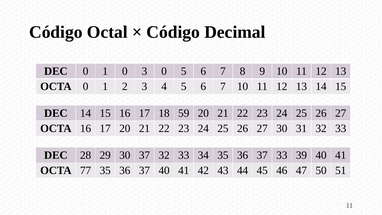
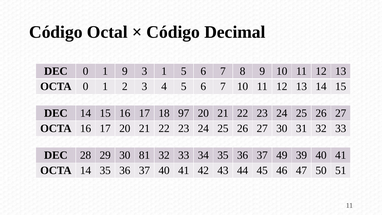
1 0: 0 -> 9 (125, 71)
3 0: 0 -> 1 (164, 71)
59: 59 -> 97 (184, 113)
30 37: 37 -> 81 (144, 155)
37 33: 33 -> 49 (282, 155)
OCTA 77: 77 -> 14 (86, 170)
